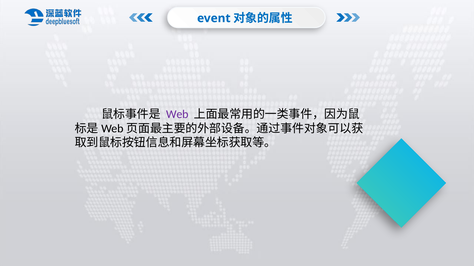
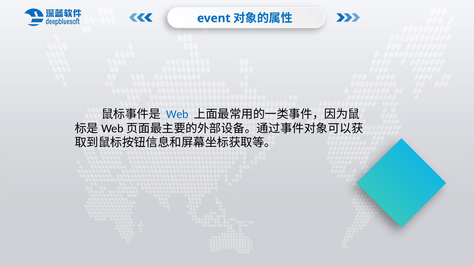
Web colour: purple -> blue (177, 115)
